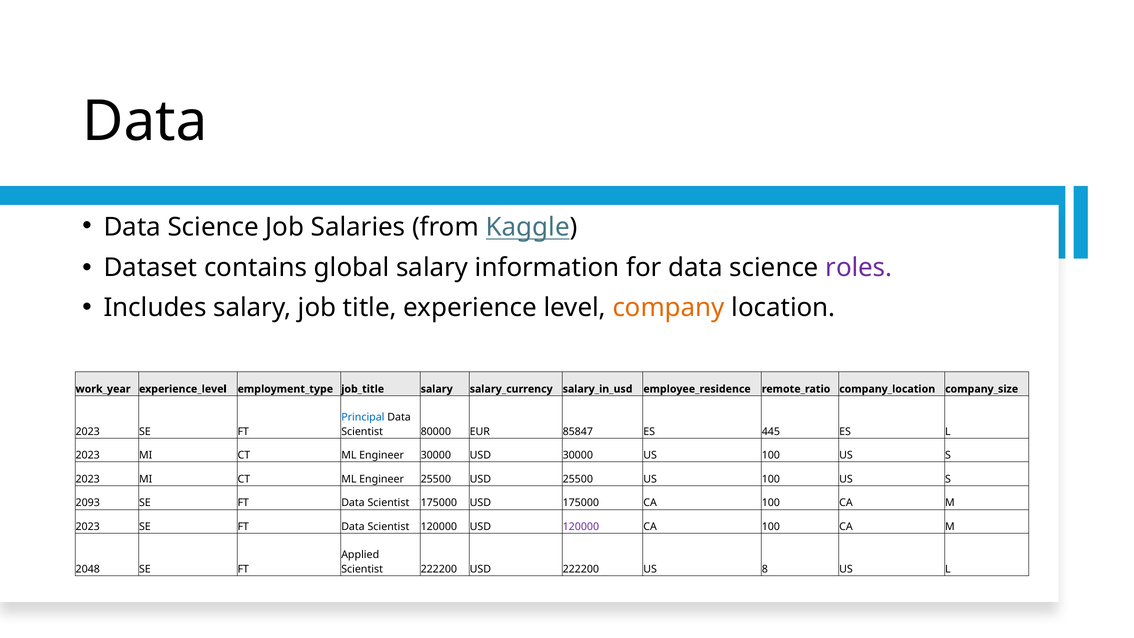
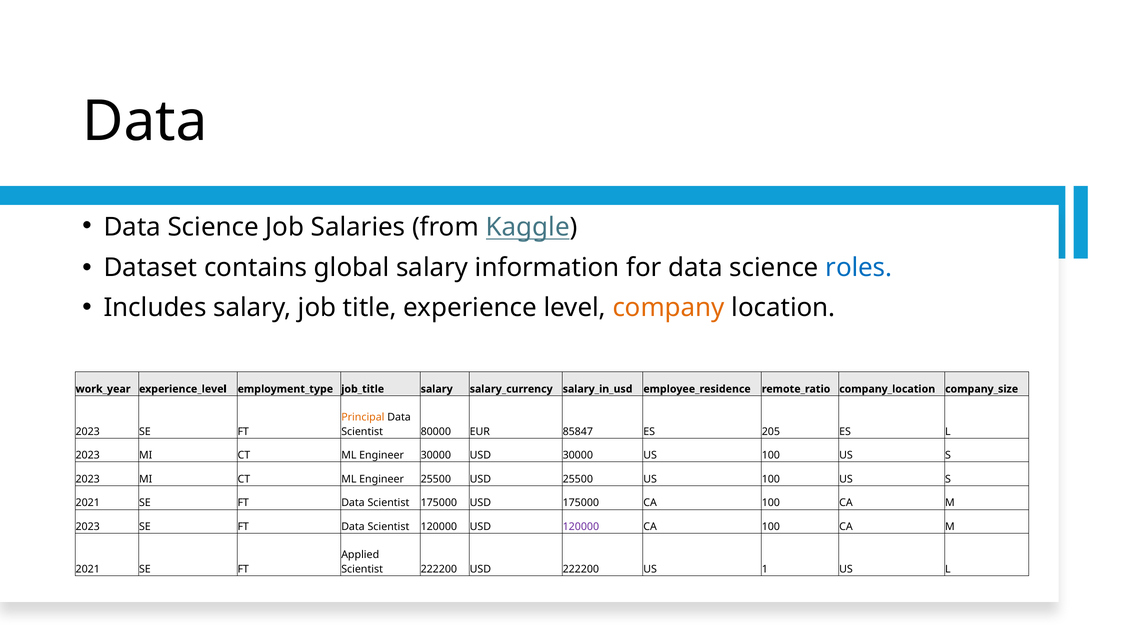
roles colour: purple -> blue (859, 268)
Principal colour: blue -> orange (363, 417)
445: 445 -> 205 (771, 431)
2093: 2093 -> 2021 (88, 503)
2048: 2048 -> 2021 (88, 569)
8: 8 -> 1 (765, 569)
